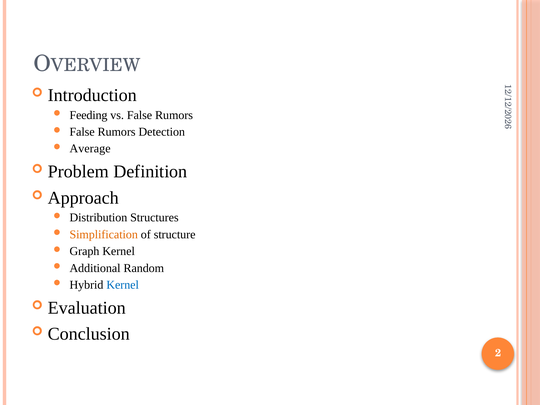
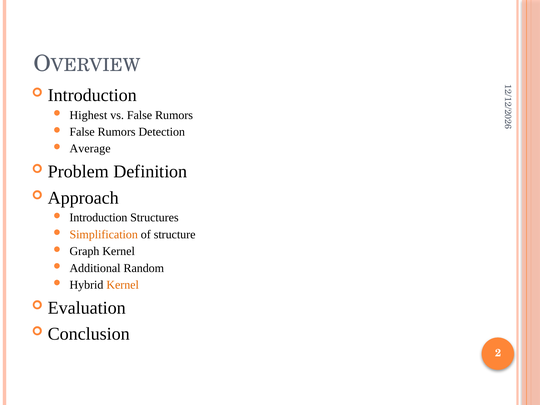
Feeding: Feeding -> Highest (88, 115)
Distribution: Distribution -> Introduction (98, 218)
Kernel colour: blue -> orange (123, 285)
